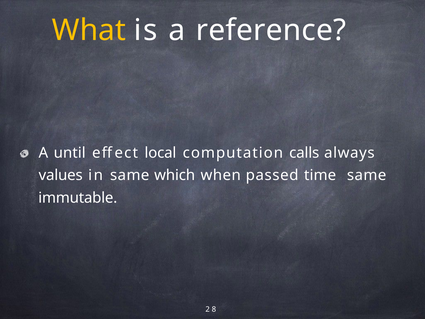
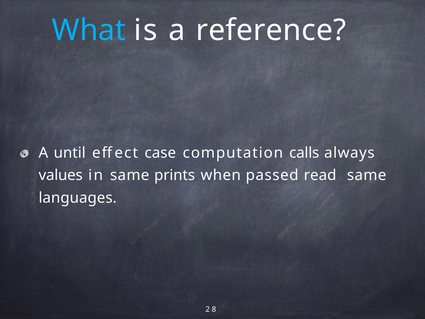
What colour: yellow -> light blue (89, 30)
local: local -> case (160, 153)
which: which -> prints (175, 175)
time: time -> read (320, 175)
immutable: immutable -> languages (78, 198)
